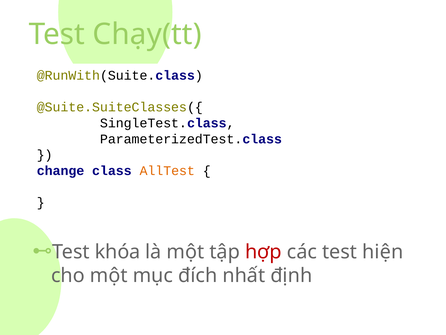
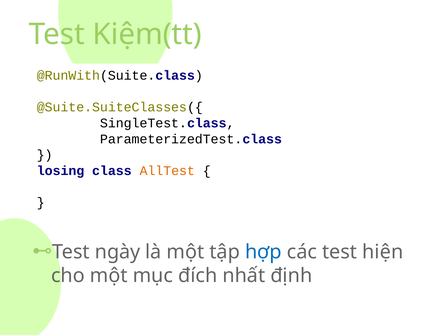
Chạy(tt: Chạy(tt -> Kiệm(tt (147, 34)
change: change -> losing (61, 171)
khóa: khóa -> ngày (118, 251)
hợp colour: red -> blue (263, 251)
